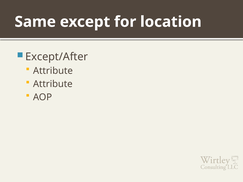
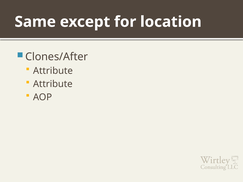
Except/After: Except/After -> Clones/After (57, 57)
